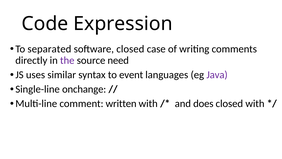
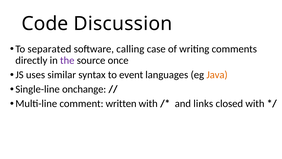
Expression: Expression -> Discussion (123, 24)
software closed: closed -> calling (130, 49)
need: need -> once (118, 60)
Java colour: purple -> orange (217, 75)
does: does -> links (203, 103)
